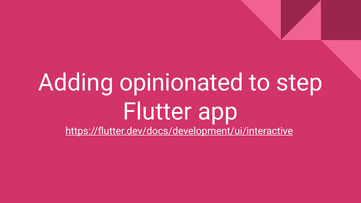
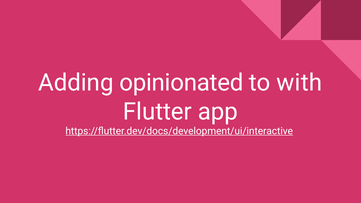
step: step -> with (299, 83)
